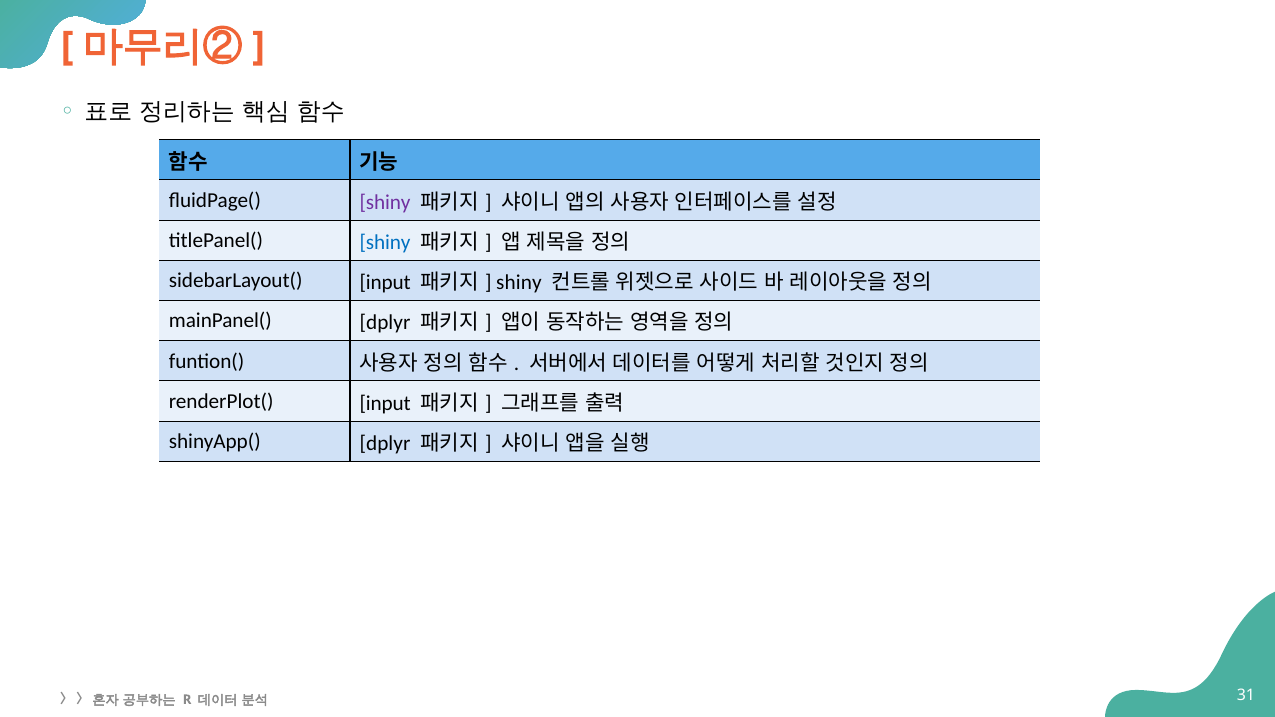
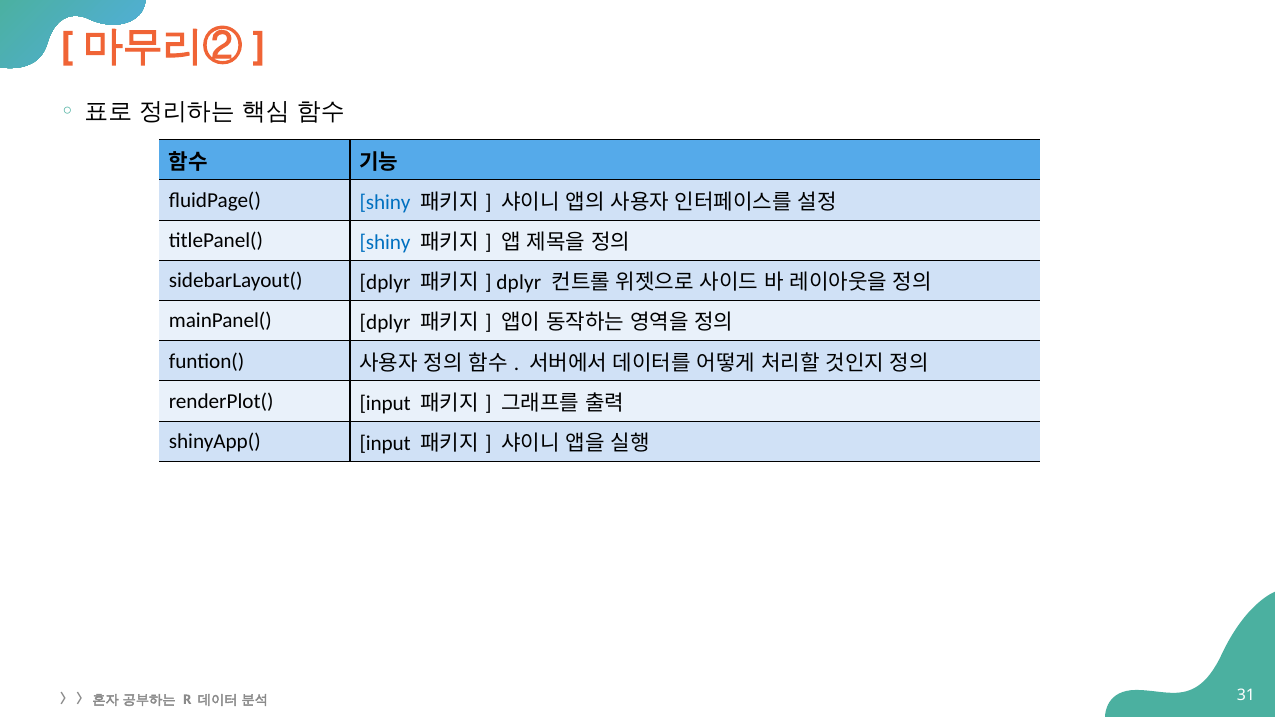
shiny colour: purple -> blue (385, 202)
sidebarLayout( input: input -> dplyr (385, 283)
shiny: shiny -> dplyr (519, 283)
shinyApp( dplyr: dplyr -> input (385, 444)
